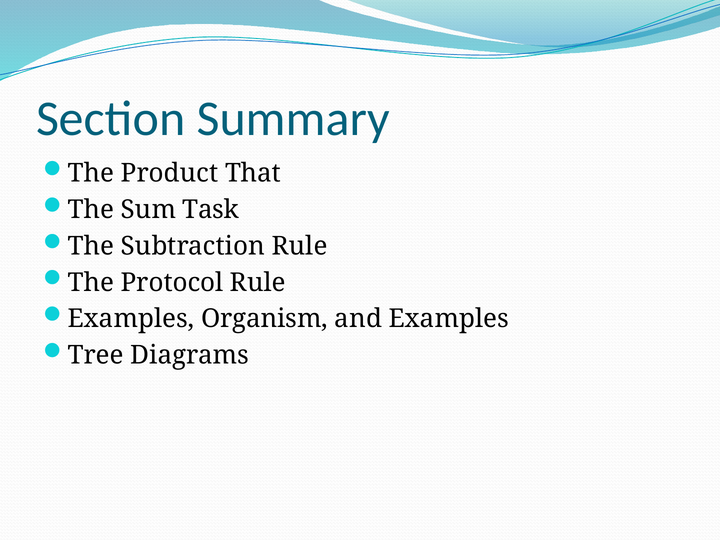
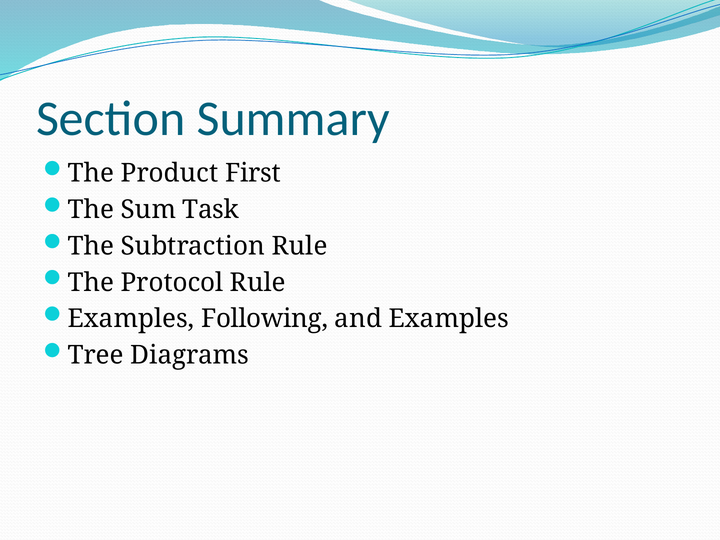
That: That -> First (253, 173)
Organism: Organism -> Following (265, 319)
